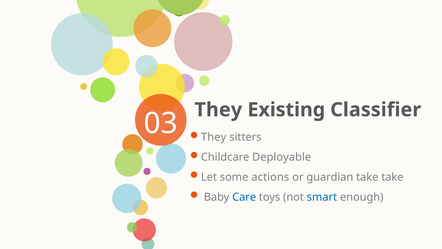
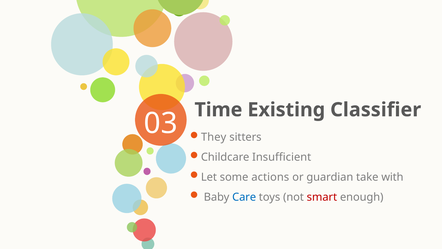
03 They: They -> Time (218, 110)
Deployable: Deployable -> Insufficient (282, 157)
take take: take -> with (392, 177)
smart colour: blue -> red (322, 197)
